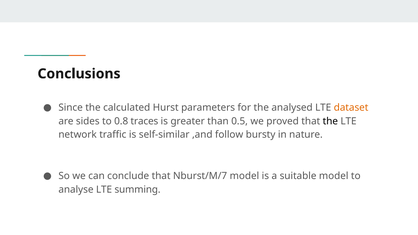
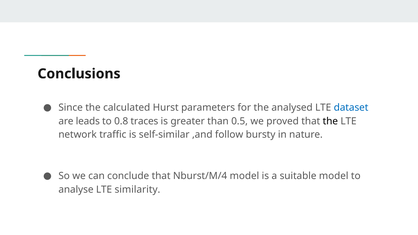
dataset colour: orange -> blue (351, 108)
sides: sides -> leads (88, 121)
Nburst/M/7: Nburst/M/7 -> Nburst/M/4 (200, 176)
summing: summing -> similarity (137, 190)
